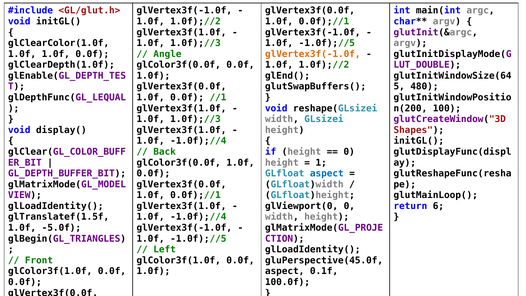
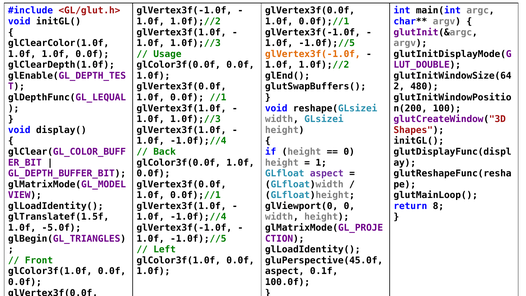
Angle: Angle -> Usage (167, 54)
5: 5 -> 2 (399, 87)
aspect colour: blue -> purple (327, 173)
6: 6 -> 8 (438, 206)
